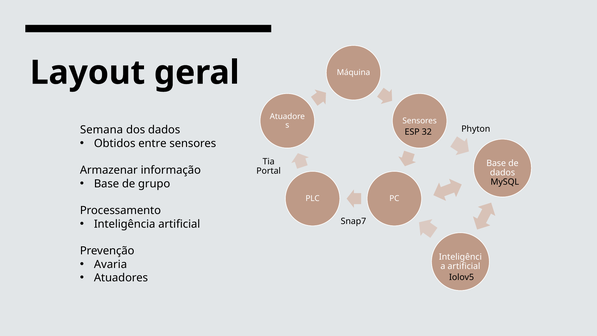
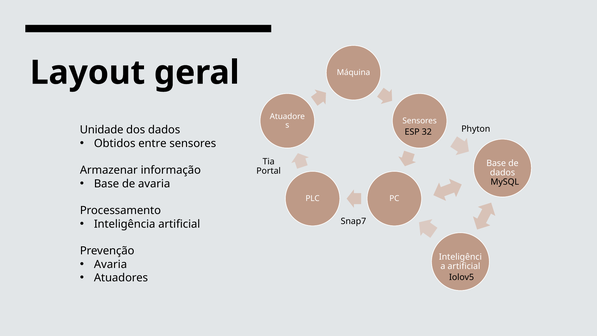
Semana: Semana -> Unidade (102, 130)
de grupo: grupo -> avaria (154, 184)
